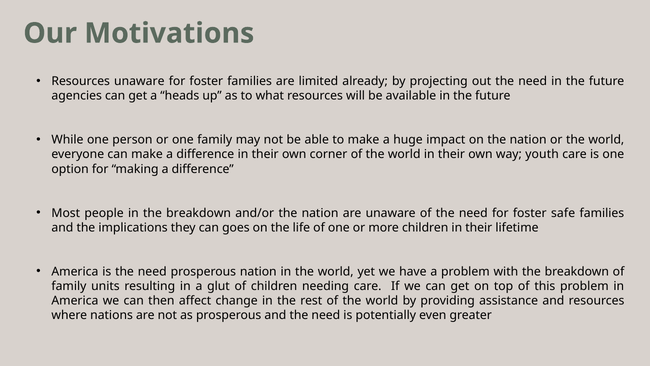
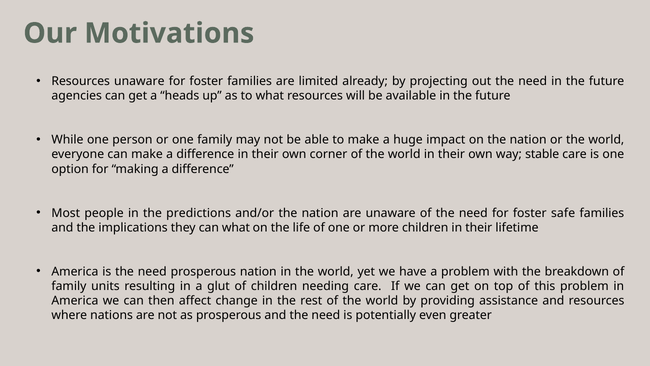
youth: youth -> stable (542, 154)
in the breakdown: breakdown -> predictions (199, 213)
can goes: goes -> what (236, 227)
